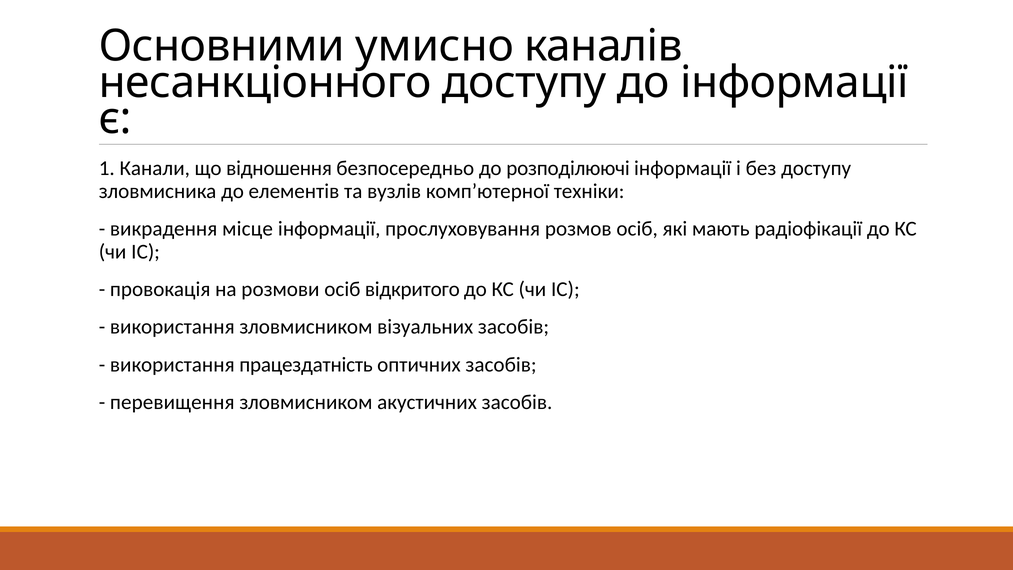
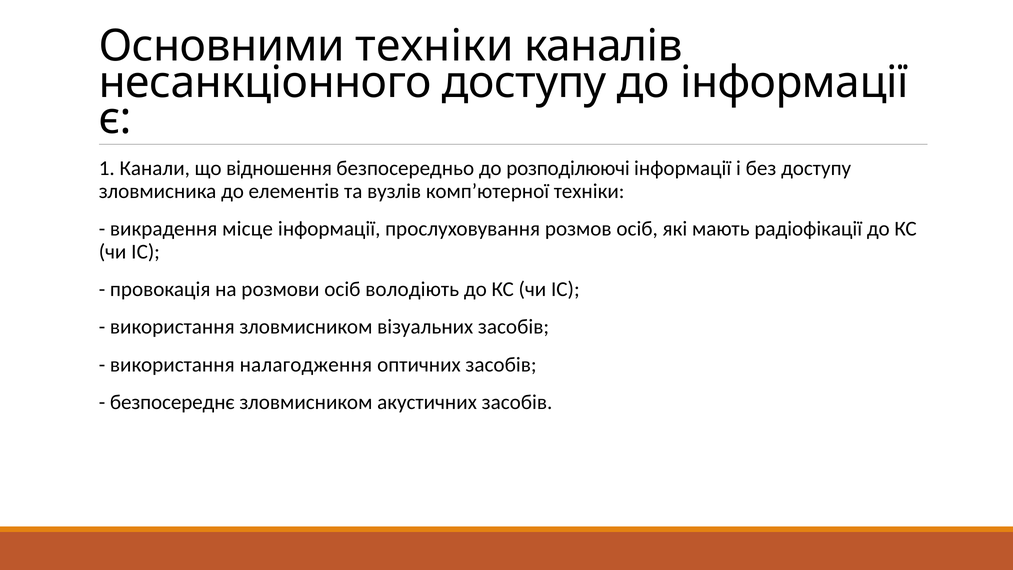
Основними умисно: умисно -> техніки (434, 46)
відкритого: відкритого -> володіють (412, 289)
працездатність: працездатність -> налагодження (306, 364)
перевищення: перевищення -> безпосереднє (172, 402)
